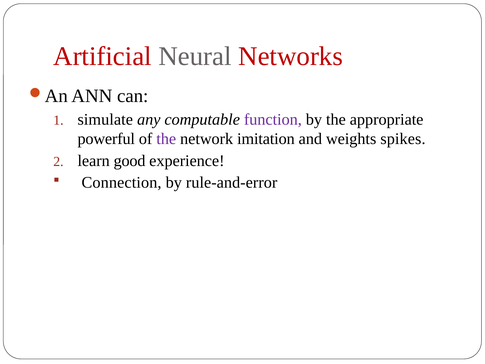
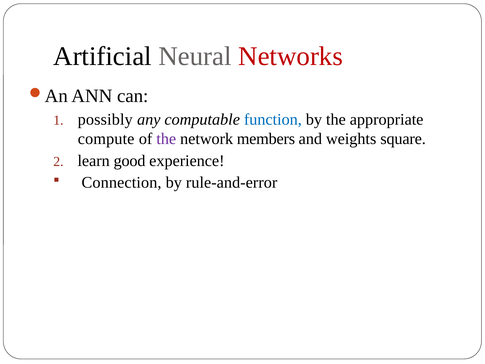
Artificial colour: red -> black (102, 56)
simulate: simulate -> possibly (105, 119)
function colour: purple -> blue (273, 119)
powerful: powerful -> compute (106, 139)
imitation: imitation -> members (266, 139)
spikes: spikes -> square (403, 139)
